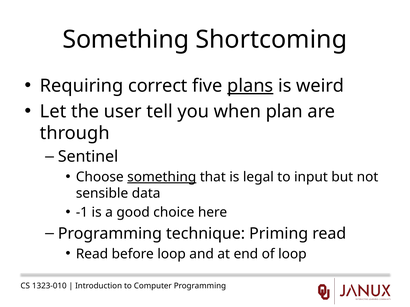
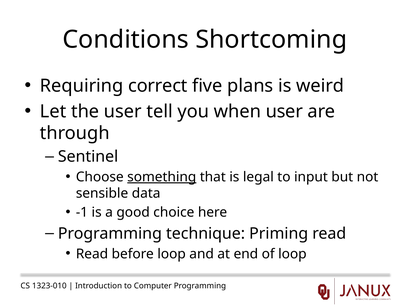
Something: Something -> Conditions (126, 40)
plans underline: present -> none (250, 86)
when plan: plan -> user (284, 112)
